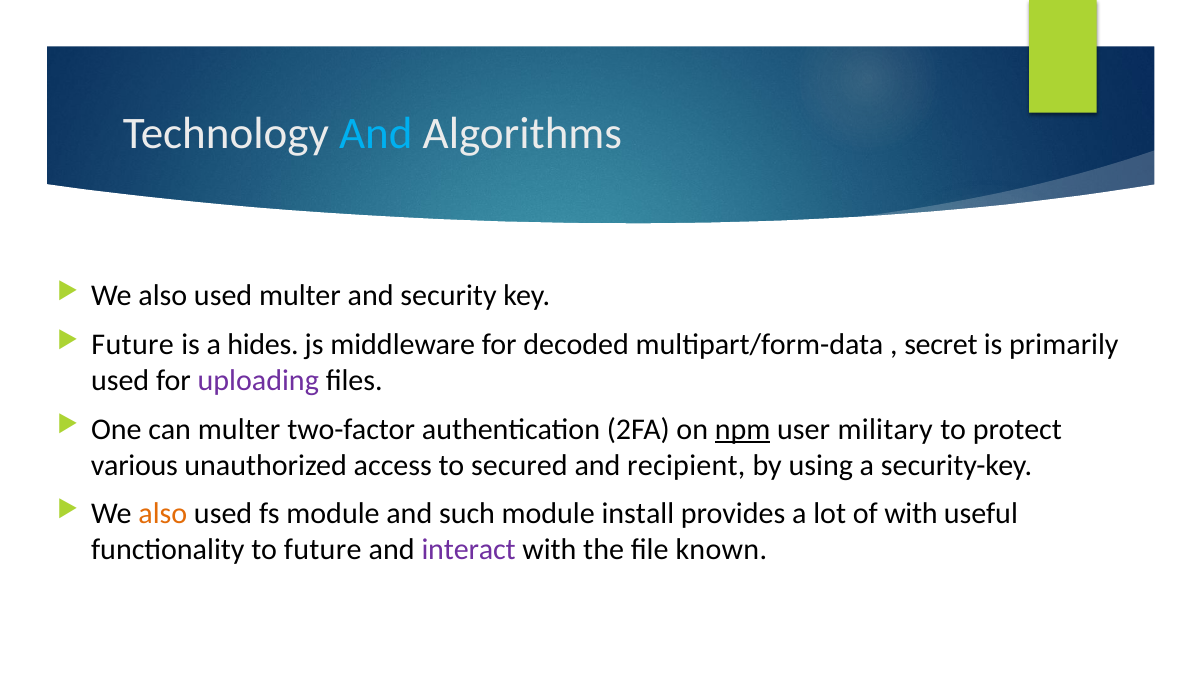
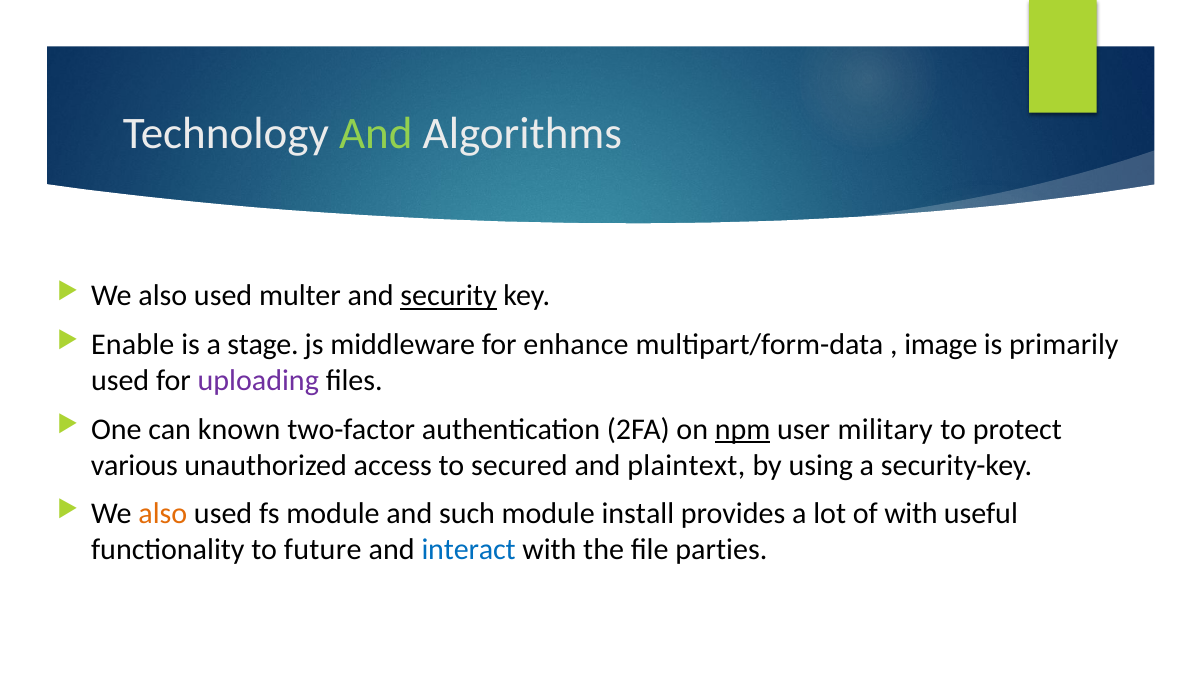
And colour: light blue -> light green (376, 134)
security underline: none -> present (449, 296)
Future: Future -> Enable (133, 345)
hides: hides -> stage (263, 345)
decoded: decoded -> enhance (576, 345)
secret: secret -> image (941, 345)
can multer: multer -> known (239, 429)
recipient: recipient -> plaintext (686, 465)
interact colour: purple -> blue (469, 550)
known: known -> parties (721, 550)
